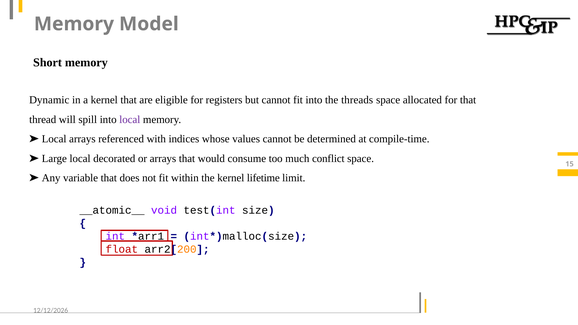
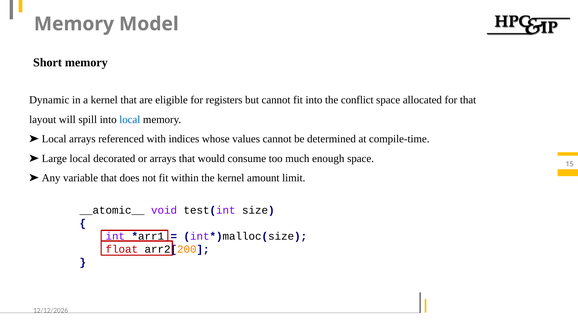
threads: threads -> conflict (357, 100)
thread: thread -> layout (43, 120)
local colour: purple -> blue (130, 120)
conflict: conflict -> enough (328, 159)
lifetime: lifetime -> amount (263, 178)
